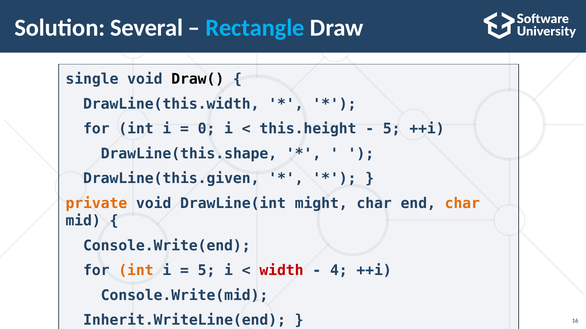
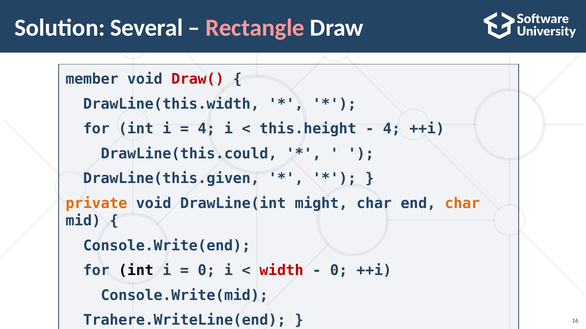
Rectangle colour: light blue -> pink (255, 28)
single: single -> member (92, 79)
Draw( colour: black -> red (198, 79)
0: 0 -> 4 (207, 129)
5: 5 -> 4 (392, 129)
DrawLine(this.shape: DrawLine(this.shape -> DrawLine(this.could (189, 154)
int colour: orange -> black (136, 271)
5: 5 -> 0 (207, 271)
4: 4 -> 0 (339, 271)
Inherit.WriteLine(end: Inherit.WriteLine(end -> Trahere.WriteLine(end (185, 321)
